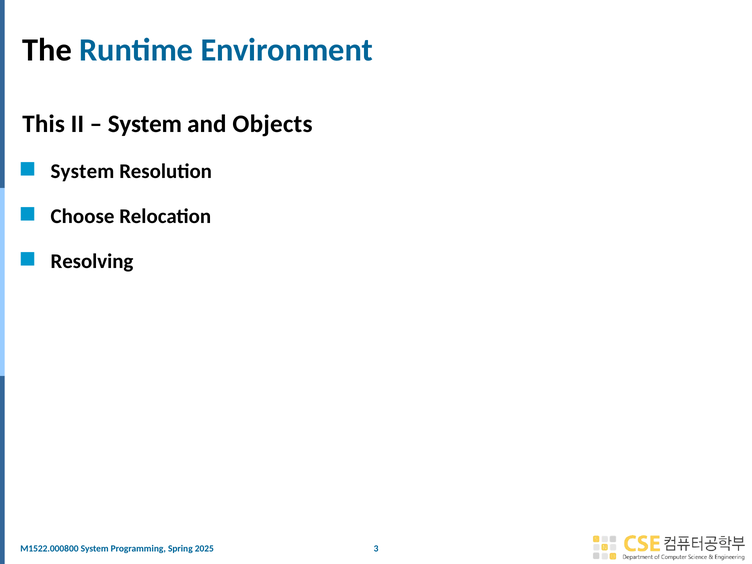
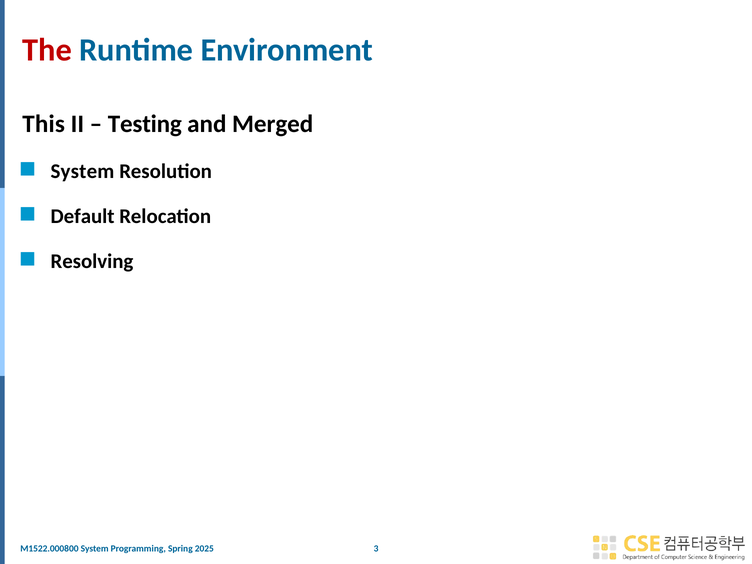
The colour: black -> red (47, 50)
System: System -> Testing (145, 124)
Objects: Objects -> Merged (273, 124)
Choose: Choose -> Default (83, 216)
